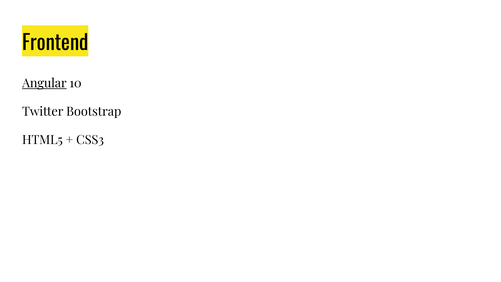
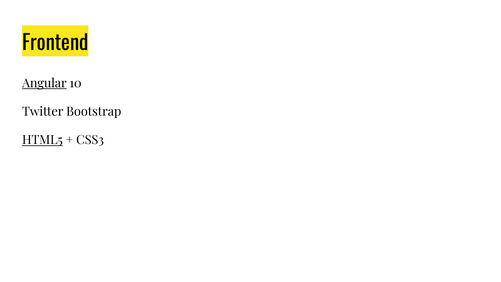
HTML5 underline: none -> present (42, 140)
